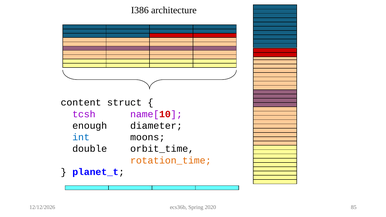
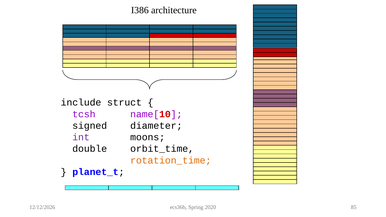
content: content -> include (81, 103)
enough: enough -> signed (90, 126)
int colour: blue -> purple (81, 137)
